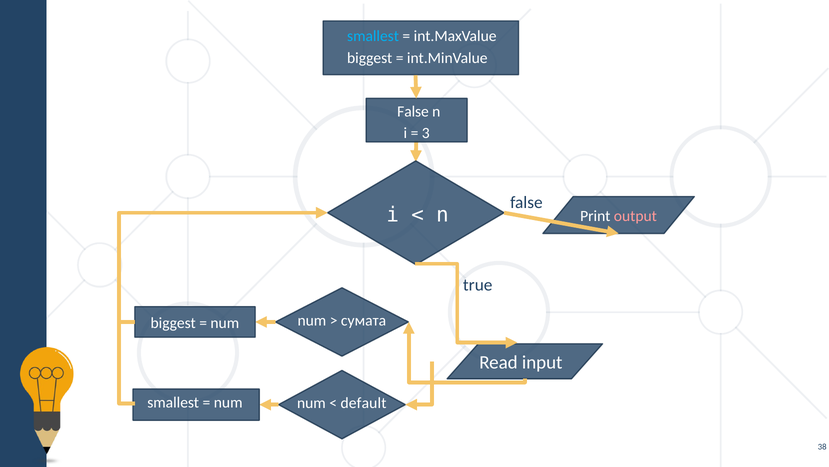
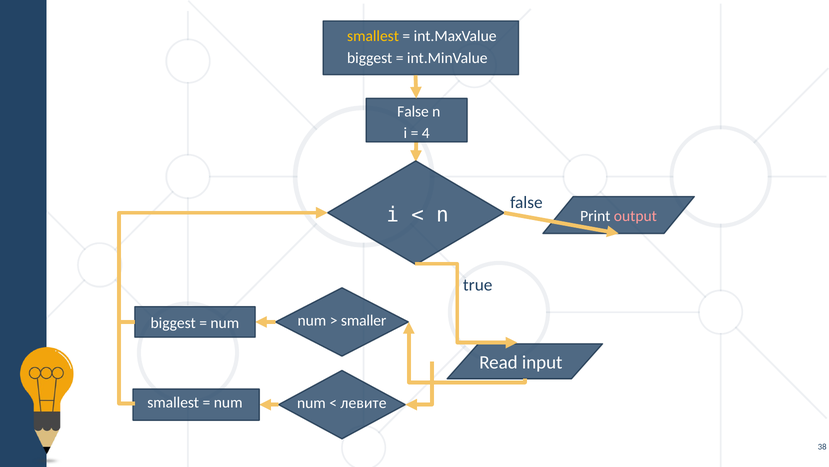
smallest colour: light blue -> yellow (373, 36)
3: 3 -> 4 (426, 133)
сумата: сумата -> smaller (364, 320)
default: default -> левите (364, 402)
